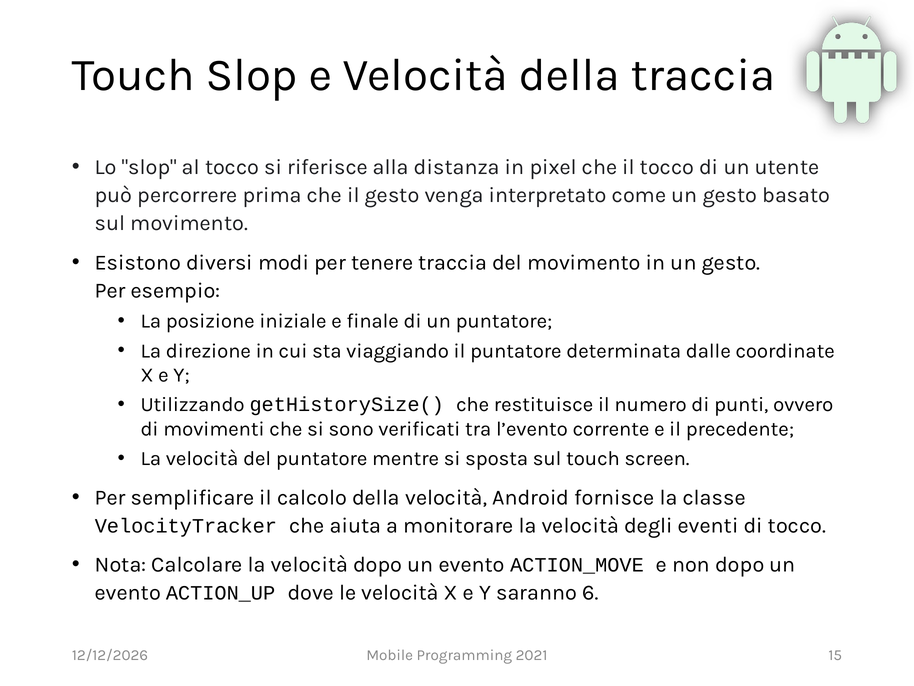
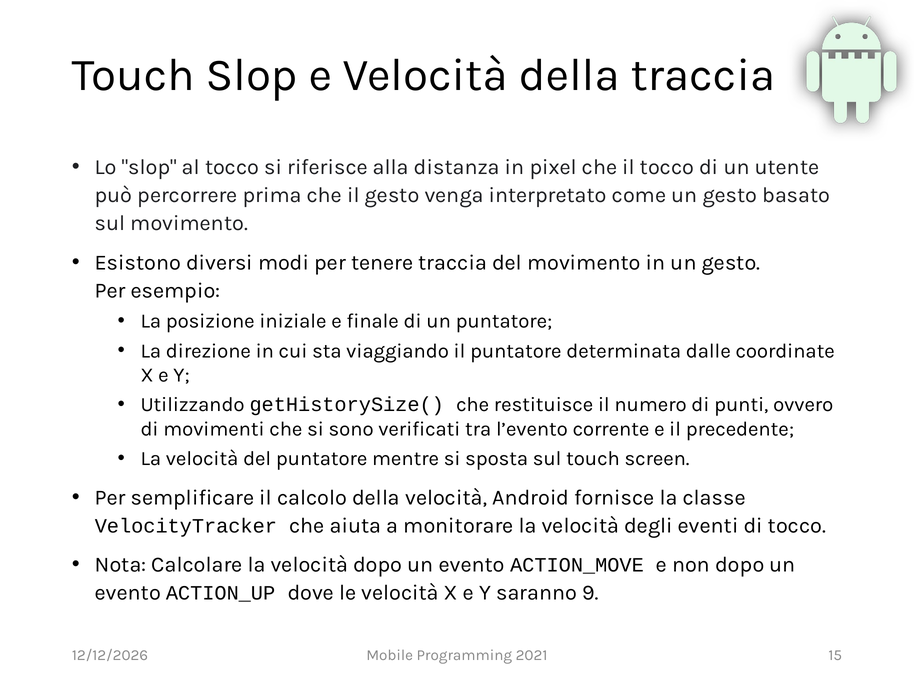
6: 6 -> 9 (590, 592)
